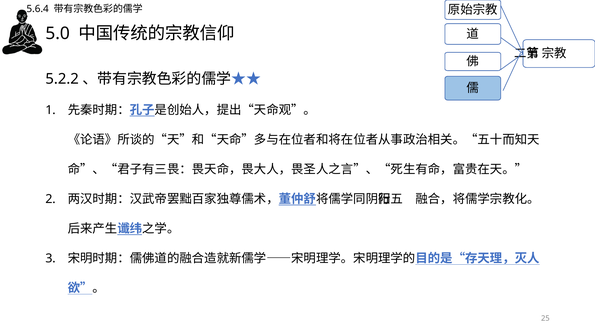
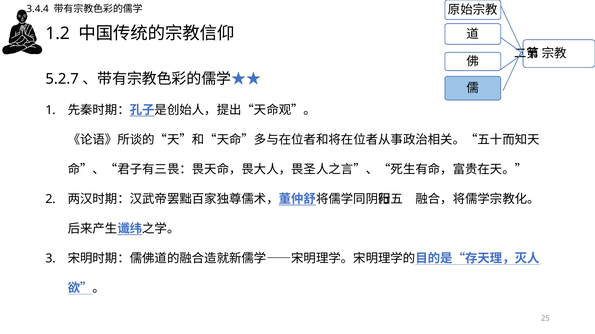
5.6.4: 5.6.4 -> 3.4.4 (38, 9)
5.0: 5.0 -> 1.2 (58, 33)
5.2.2: 5.2.2 -> 5.2.7 (62, 79)
